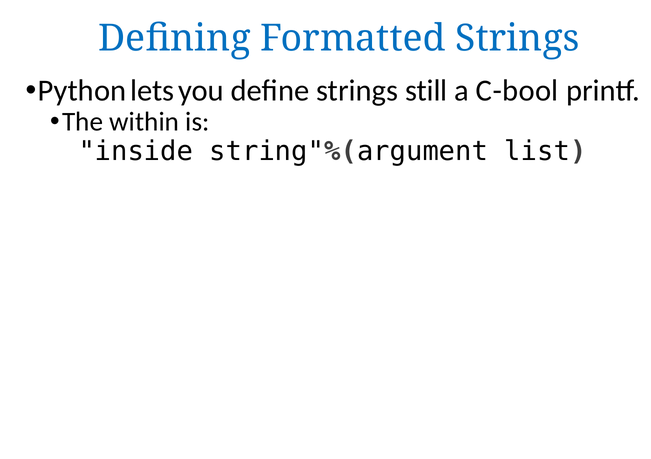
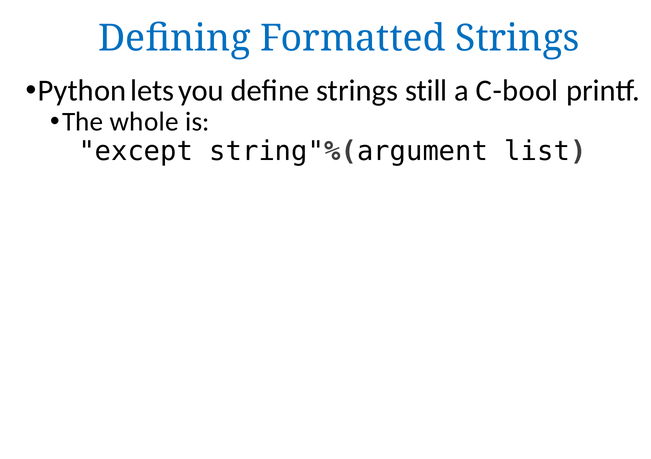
within: within -> whole (144, 122)
inside: inside -> except (136, 151)
